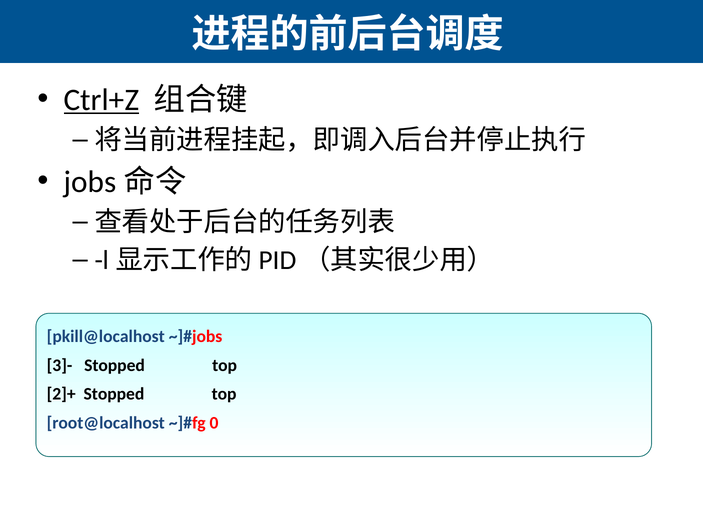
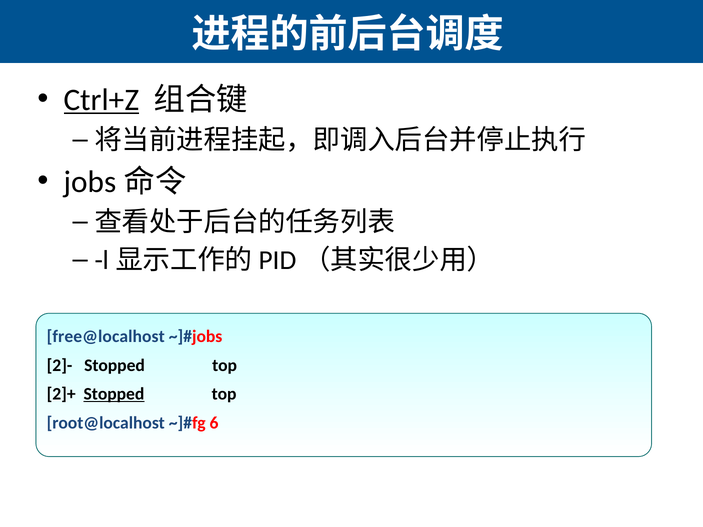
pkill@localhost: pkill@localhost -> free@localhost (106, 337)
3]-: 3]- -> 2]- (60, 366)
Stopped underline: none -> present (114, 394)
0: 0 -> 6 (214, 423)
